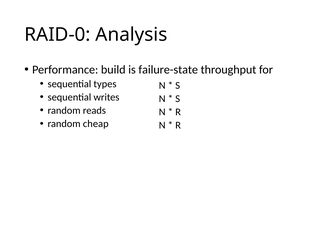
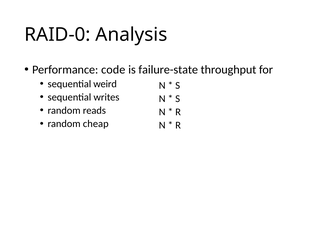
build: build -> code (113, 70)
types: types -> weird (105, 84)
